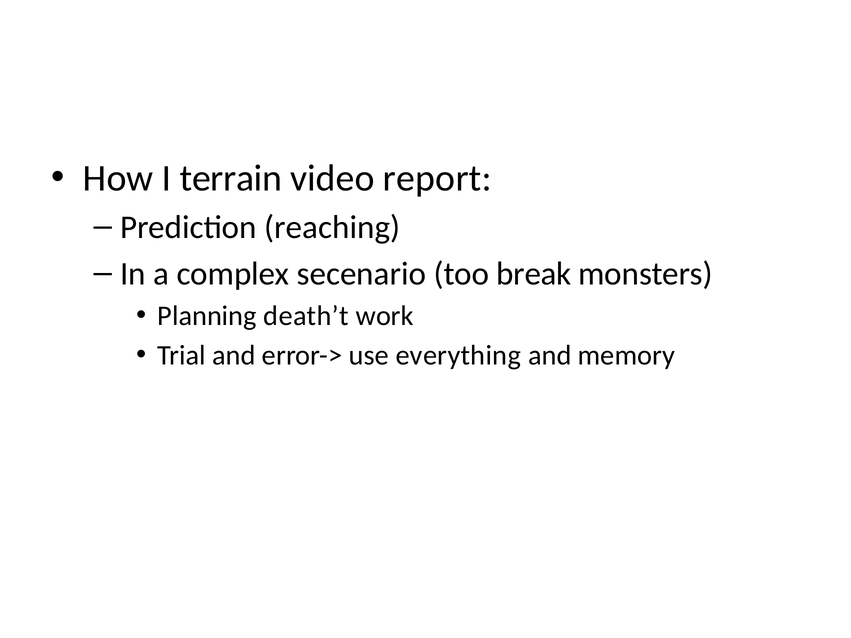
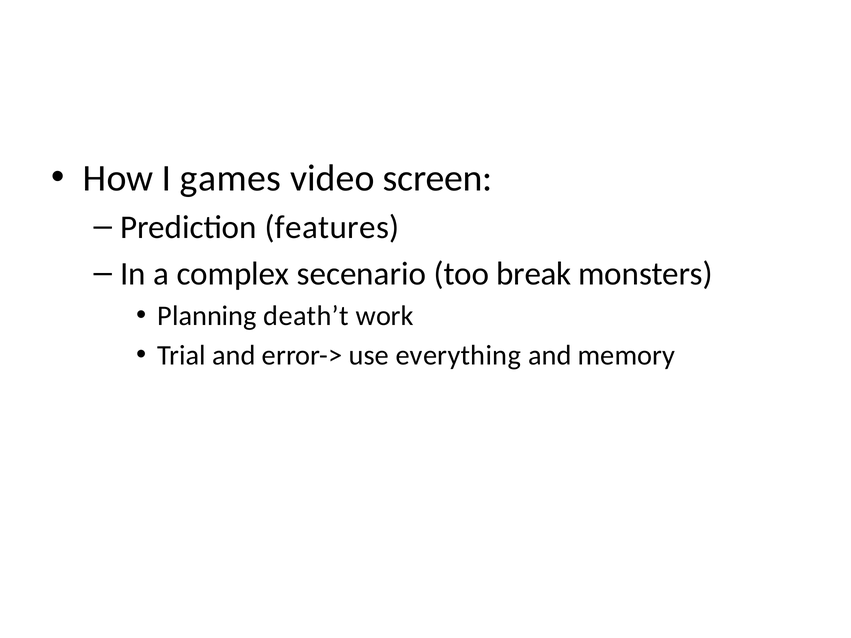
terrain: terrain -> games (231, 179)
report: report -> screen (438, 179)
reaching: reaching -> features (332, 227)
